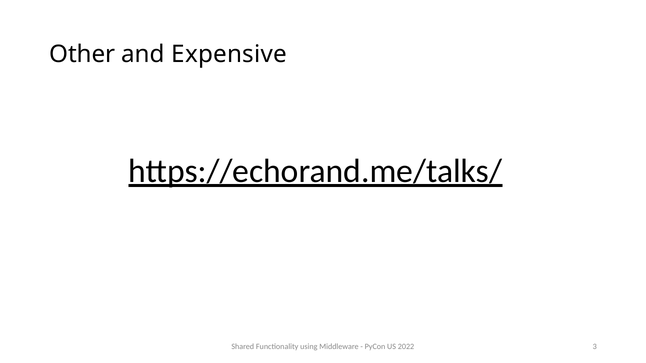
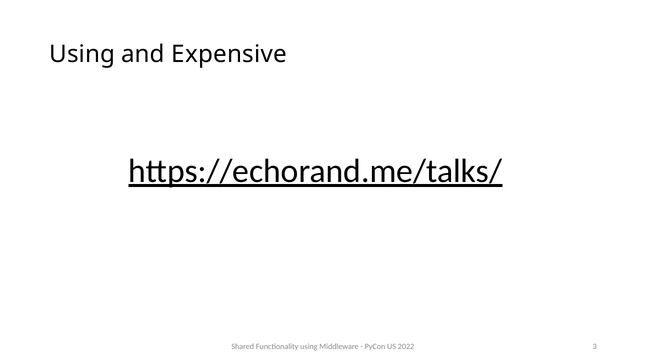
Other: Other -> Using (82, 54)
